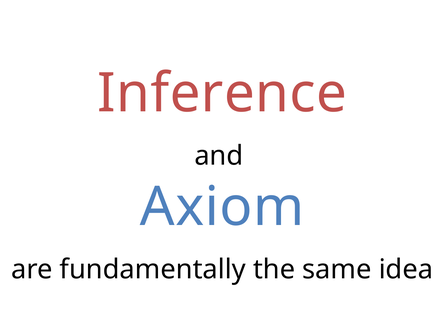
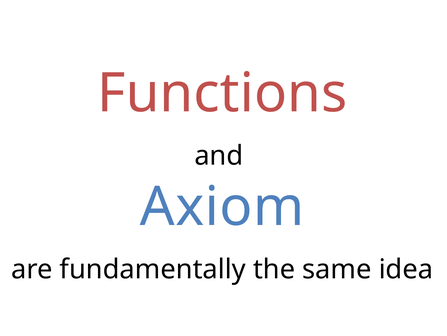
Inference: Inference -> Functions (222, 93)
